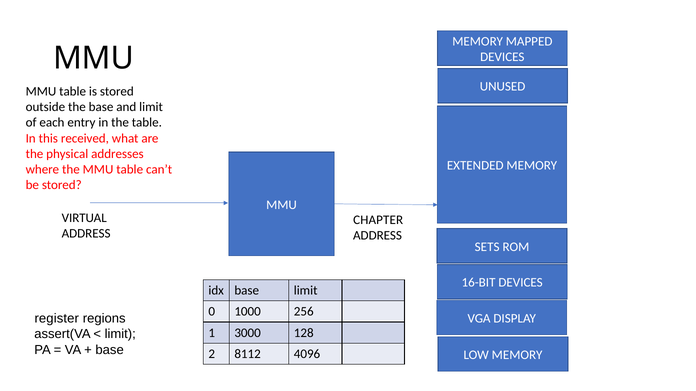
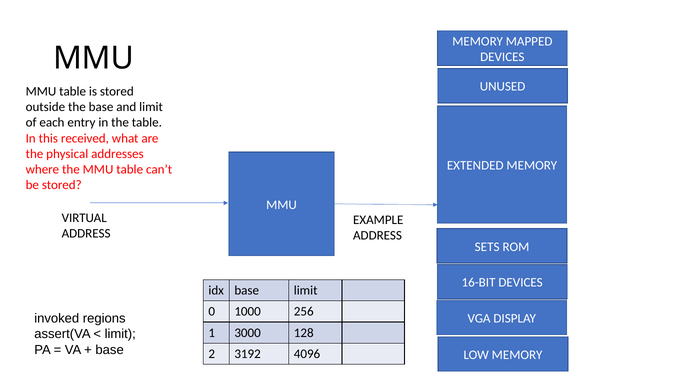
CHAPTER: CHAPTER -> EXAMPLE (378, 220)
register: register -> invoked (57, 319)
8112: 8112 -> 3192 (248, 354)
